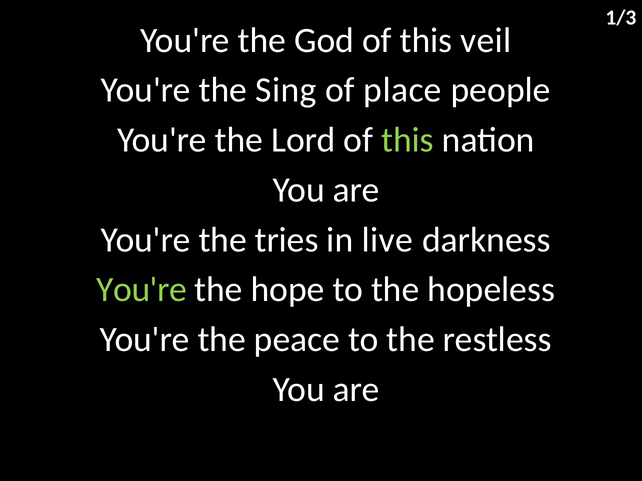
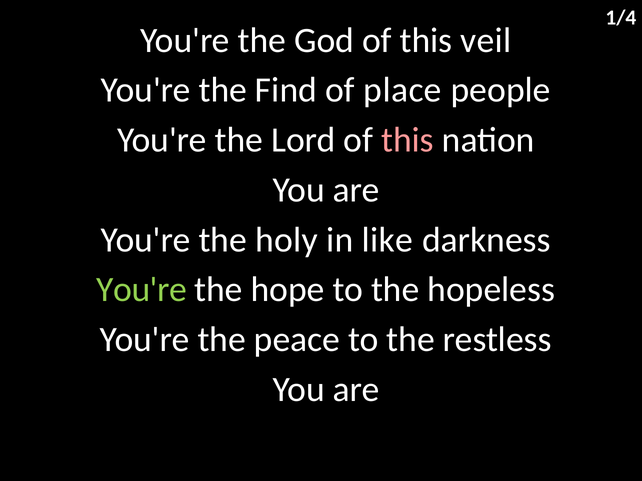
1/3: 1/3 -> 1/4 (621, 17)
Sing: Sing -> Find (286, 90)
this colour: light green -> pink (407, 140)
tries: tries -> holy (286, 240)
live: live -> like (387, 240)
